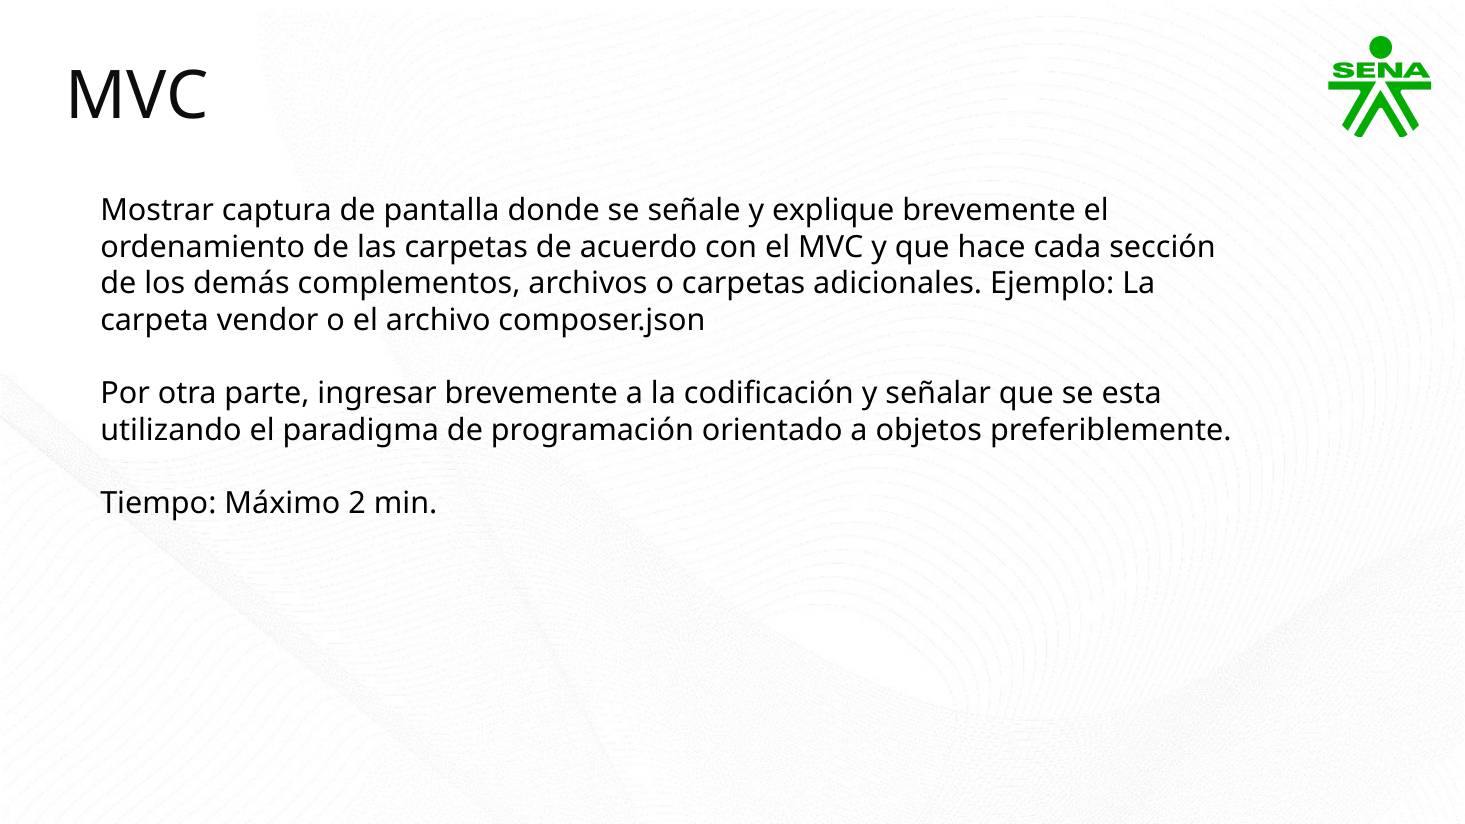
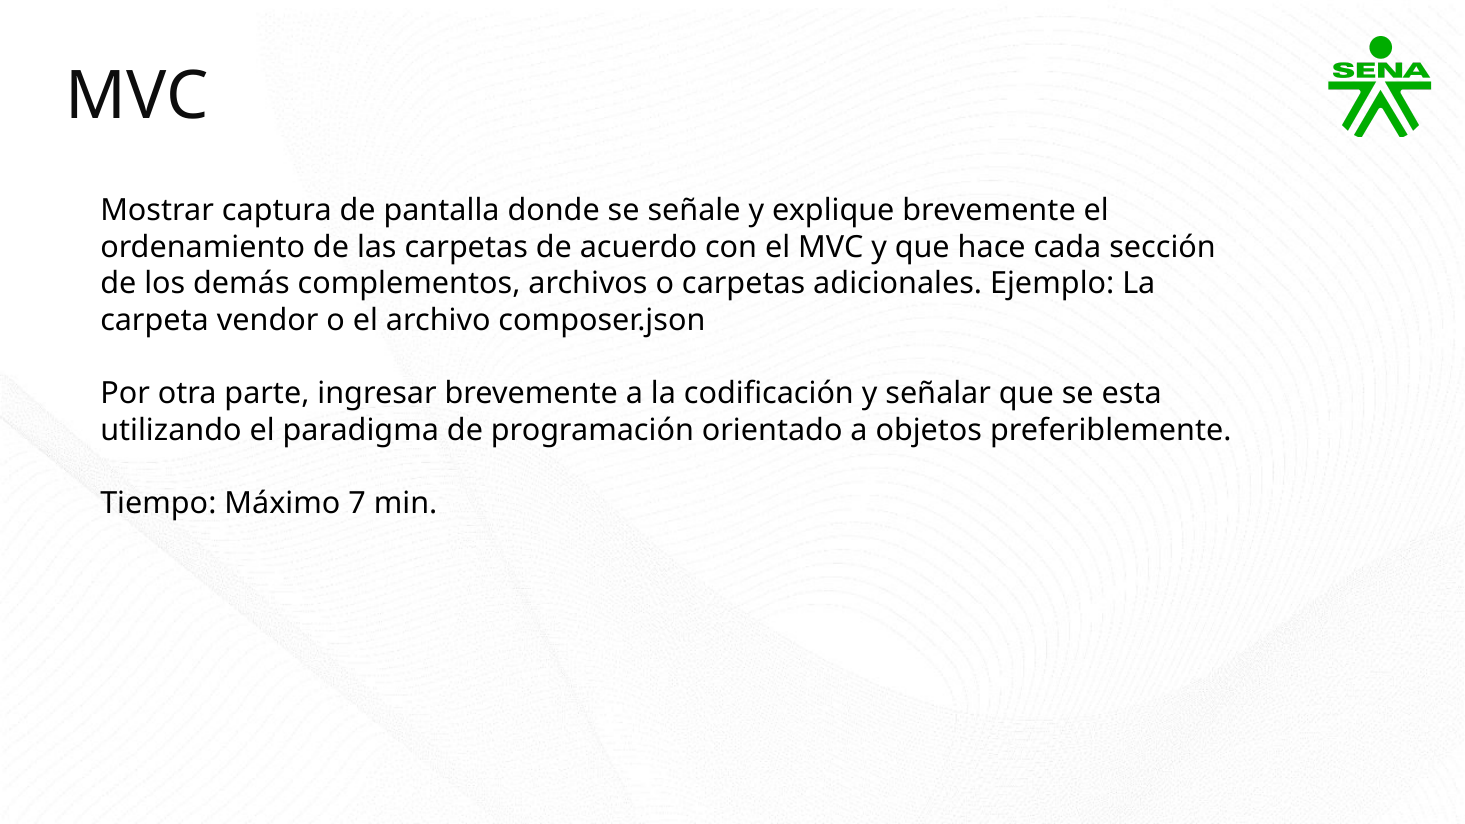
2: 2 -> 7 (357, 504)
